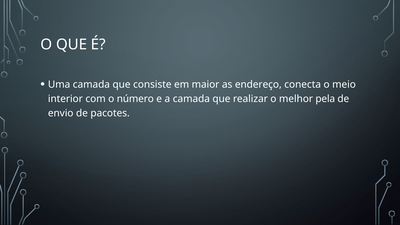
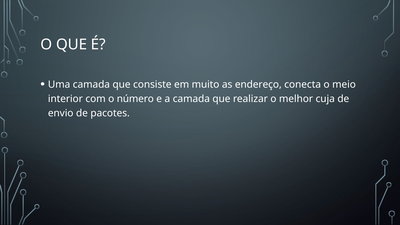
maior: maior -> muito (206, 84)
pela: pela -> cuja (325, 99)
